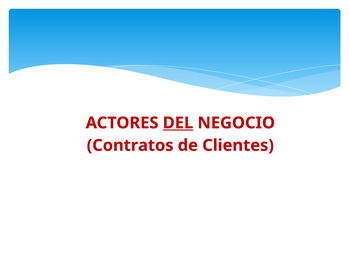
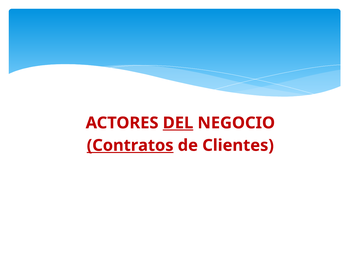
Contratos underline: none -> present (130, 145)
